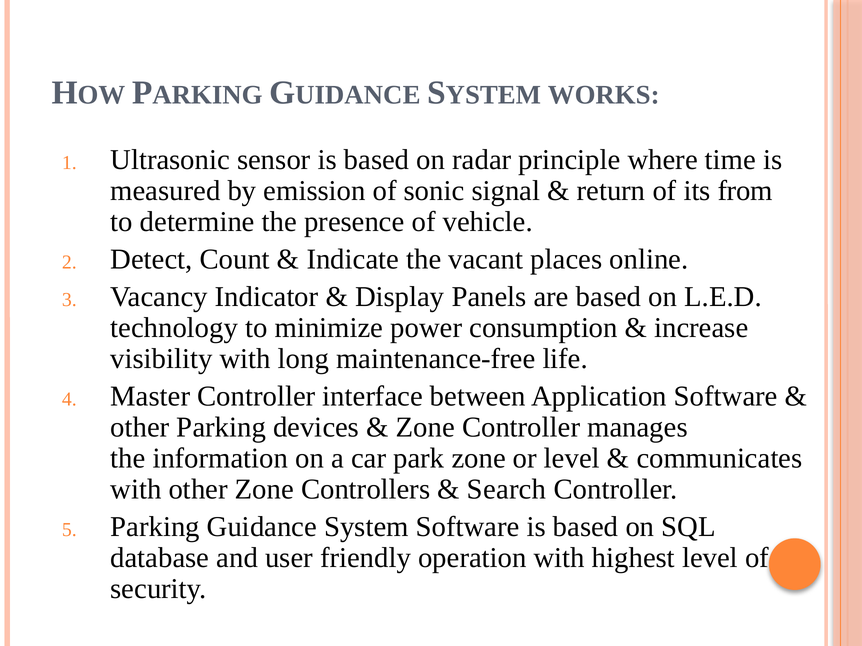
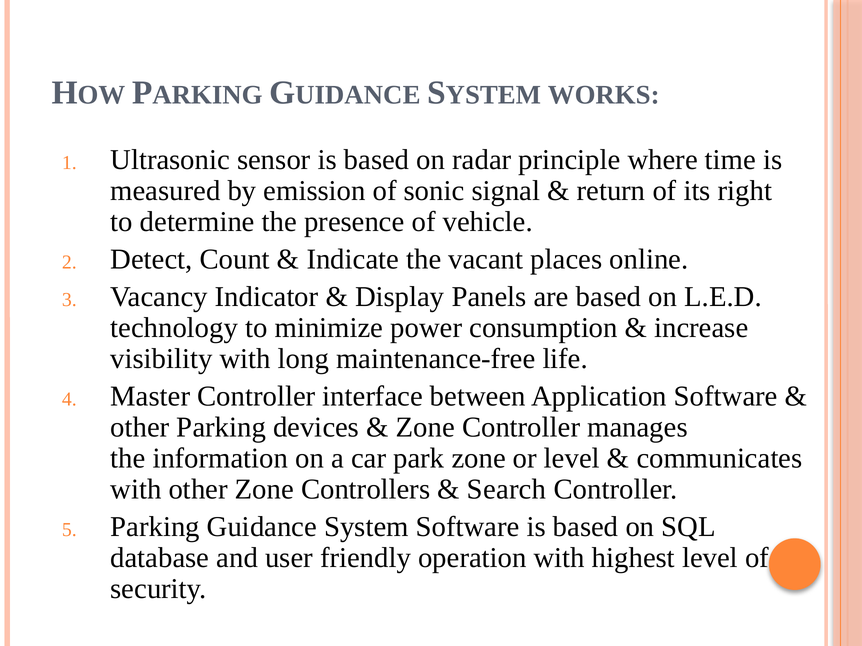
from: from -> right (745, 191)
